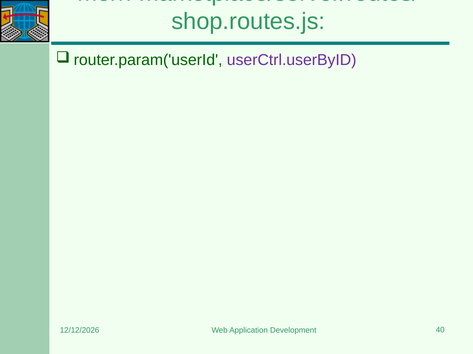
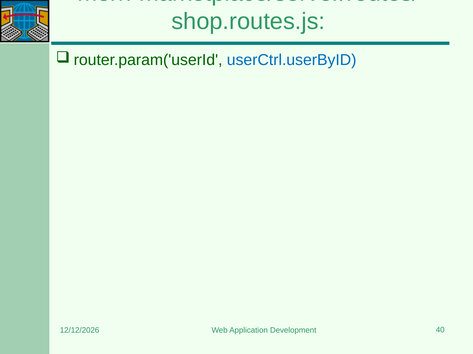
userCtrl.userByID colour: purple -> blue (292, 60)
